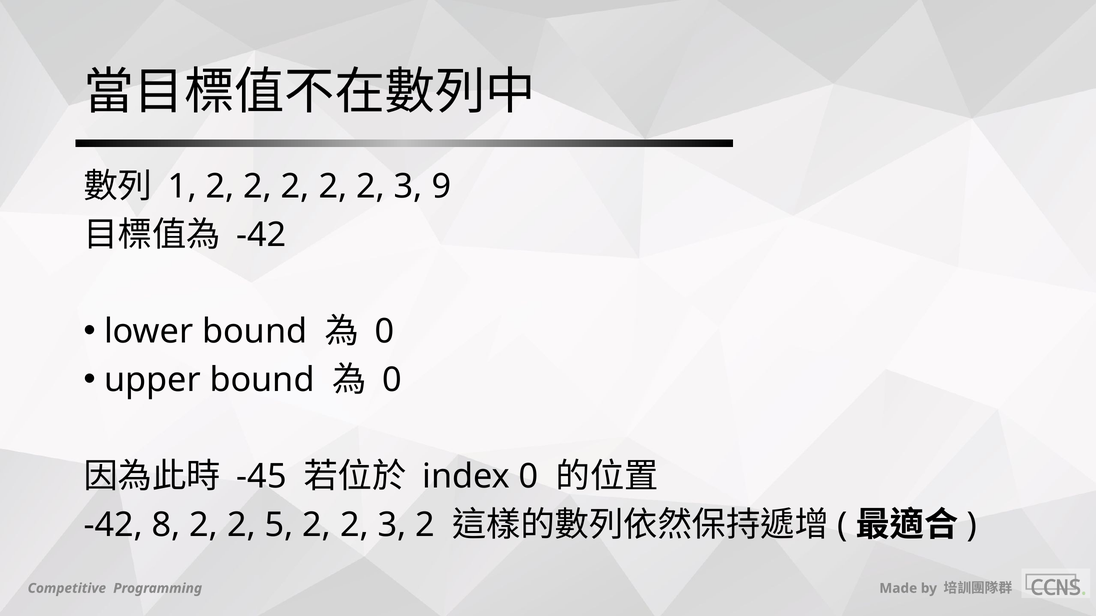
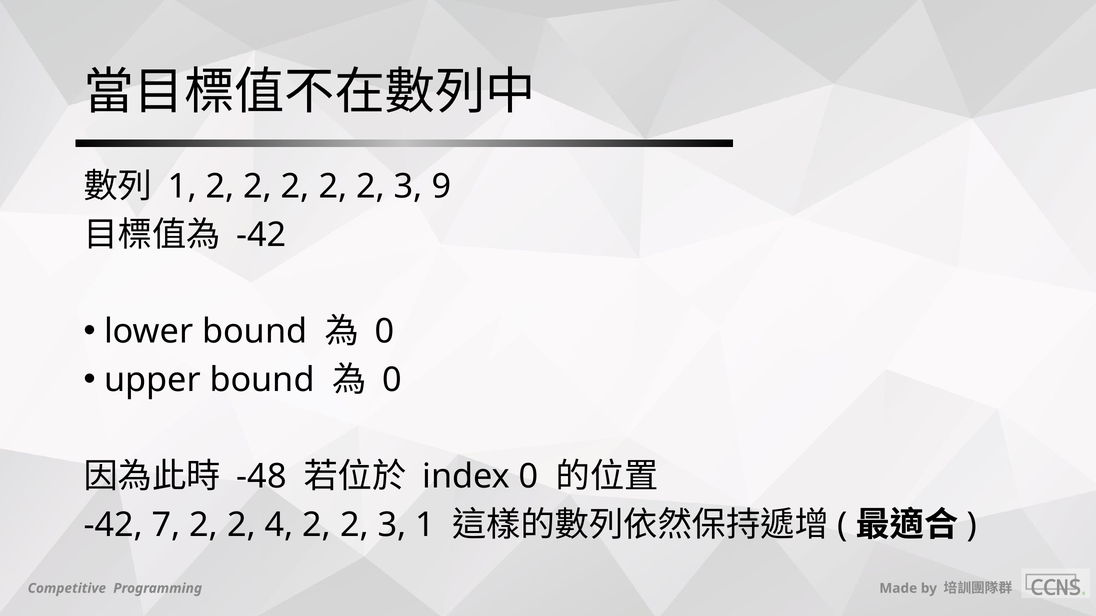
-45: -45 -> -48 (262, 477)
8: 8 -> 7 (166, 525)
5: 5 -> 4 (279, 525)
3 2: 2 -> 1 (425, 525)
